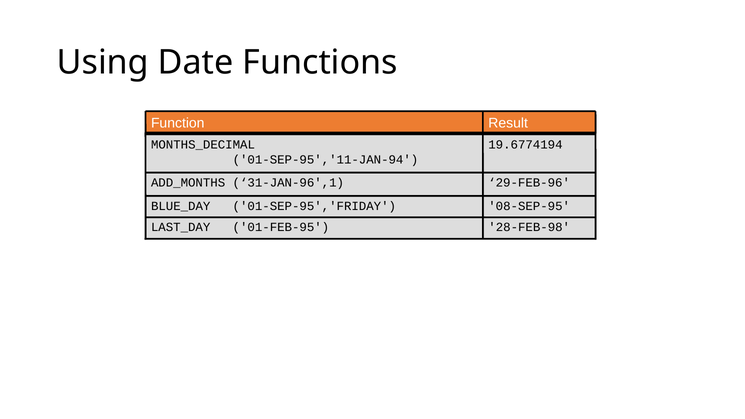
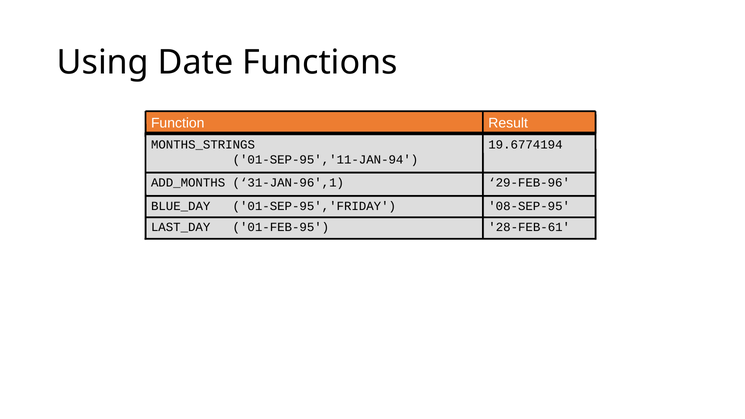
MONTHS_DECIMAL: MONTHS_DECIMAL -> MONTHS_STRINGS (203, 145)
28-FEB-98: 28-FEB-98 -> 28-FEB-61 (529, 227)
